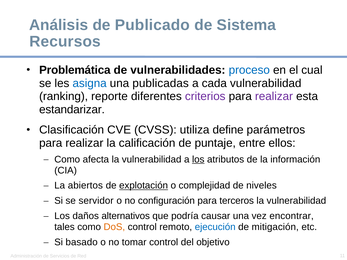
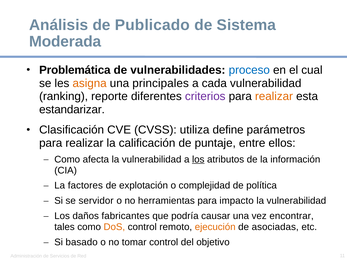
Recursos: Recursos -> Moderada (65, 42)
asigna colour: blue -> orange (90, 83)
publicadas: publicadas -> principales (161, 83)
realizar colour: purple -> orange (274, 96)
abiertos: abiertos -> factores (85, 186)
explotación underline: present -> none (144, 186)
niveles: niveles -> política (262, 186)
configuración: configuración -> herramientas (166, 201)
terceros: terceros -> impacto (237, 201)
alternativos: alternativos -> fabricantes (126, 216)
ejecución colour: blue -> orange (215, 227)
mitigación: mitigación -> asociadas (275, 227)
